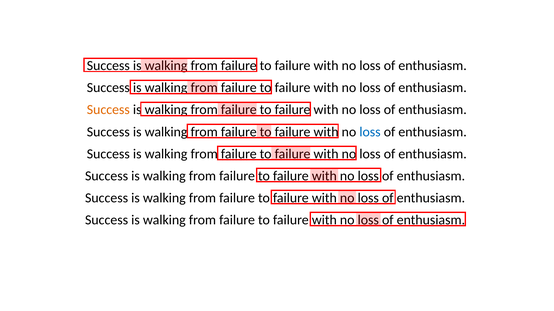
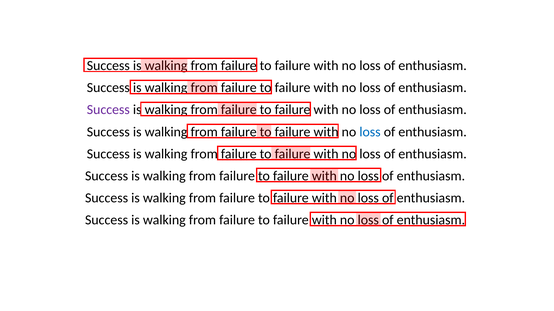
Success colour: orange -> purple (108, 110)
